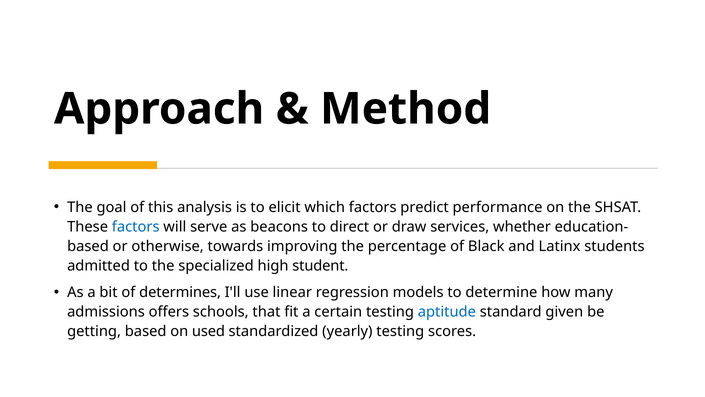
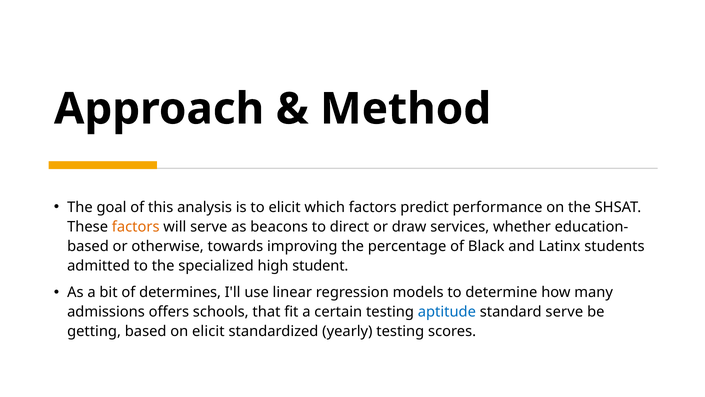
factors colour: blue -> orange (136, 227)
standard given: given -> serve (564, 312)
on used: used -> elicit (208, 331)
